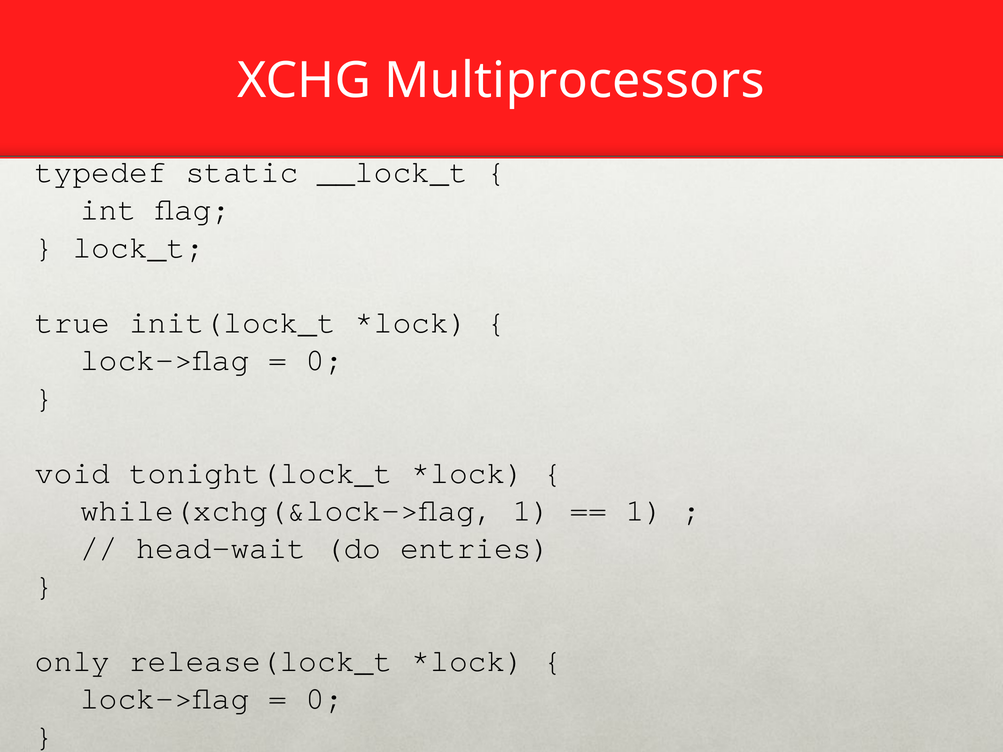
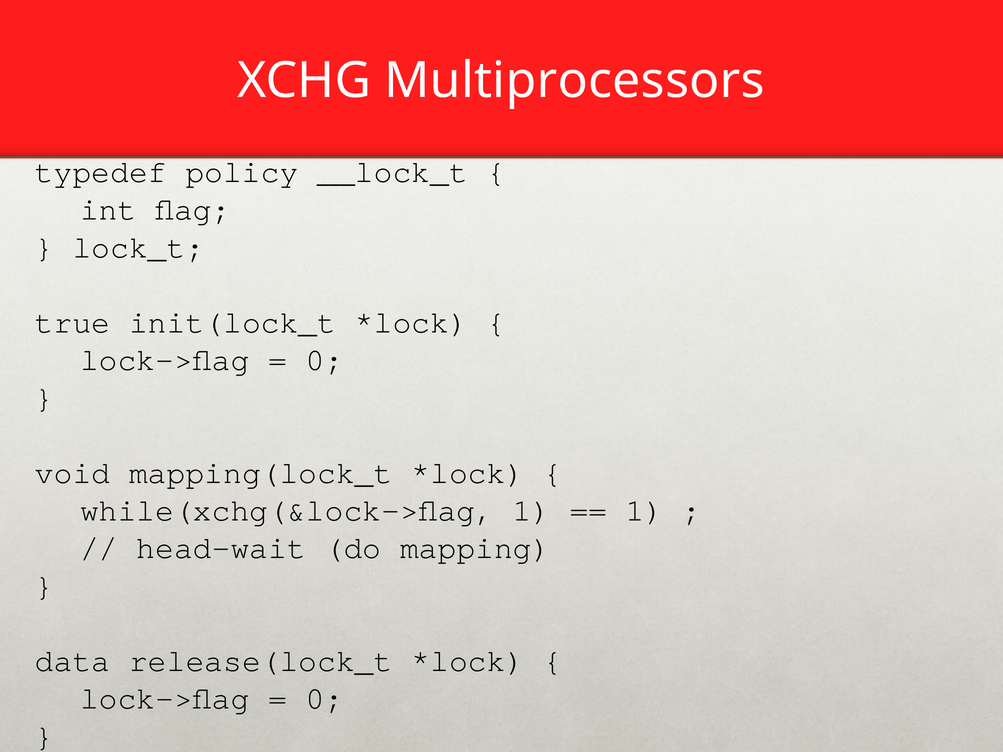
static: static -> policy (242, 172)
tonight(lock_t: tonight(lock_t -> mapping(lock_t (261, 473)
entries: entries -> mapping (475, 548)
only: only -> data (73, 661)
